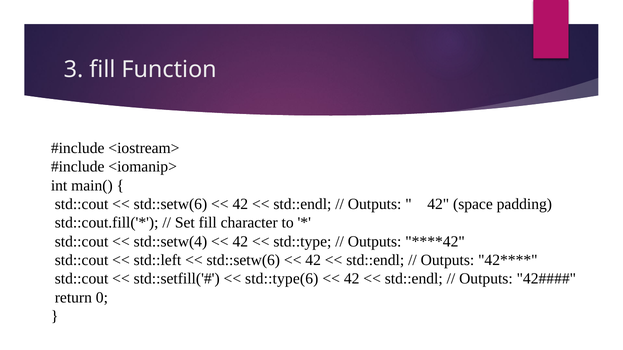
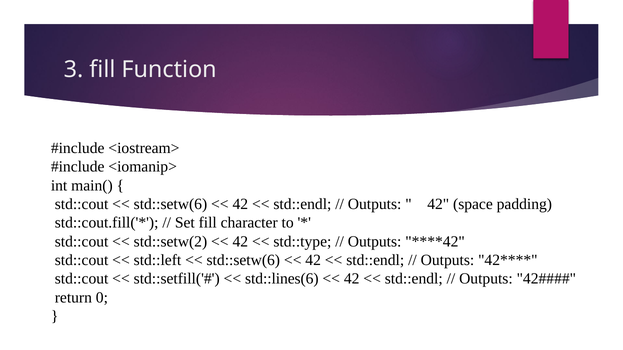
std::setw(4: std::setw(4 -> std::setw(2 (170, 242)
std::type(6: std::type(6 -> std::lines(6 (282, 279)
